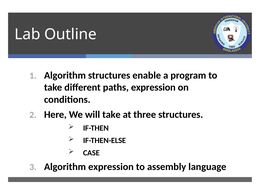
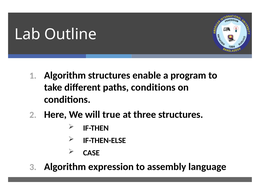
paths expression: expression -> conditions (153, 87)
will take: take -> true (111, 114)
